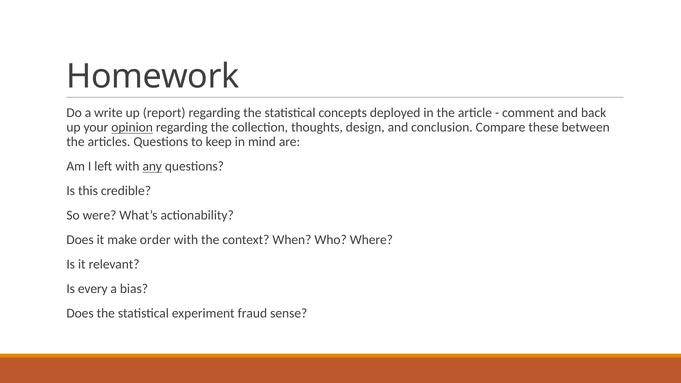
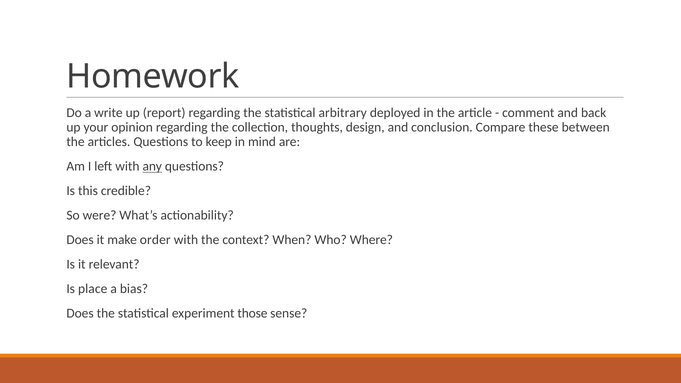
concepts: concepts -> arbitrary (343, 113)
opinion underline: present -> none (132, 127)
every: every -> place (93, 289)
fraud: fraud -> those (252, 313)
